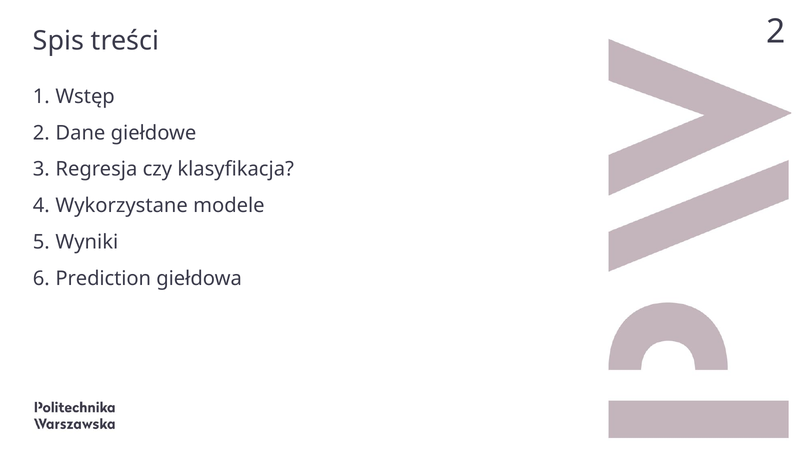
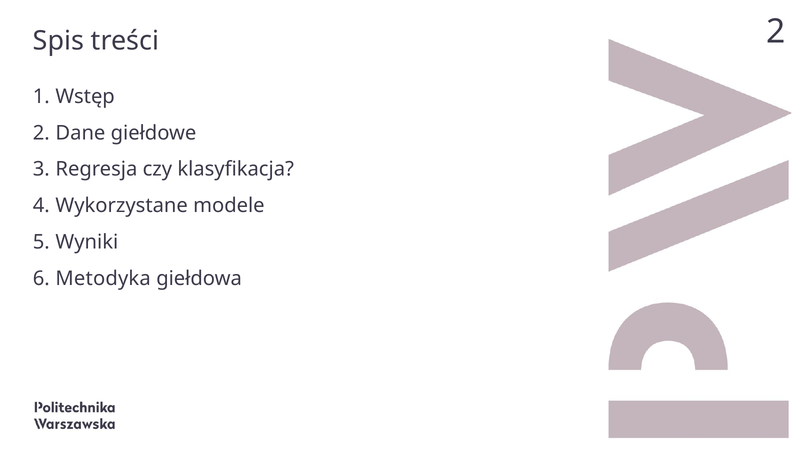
Prediction: Prediction -> Metodyka (103, 278)
